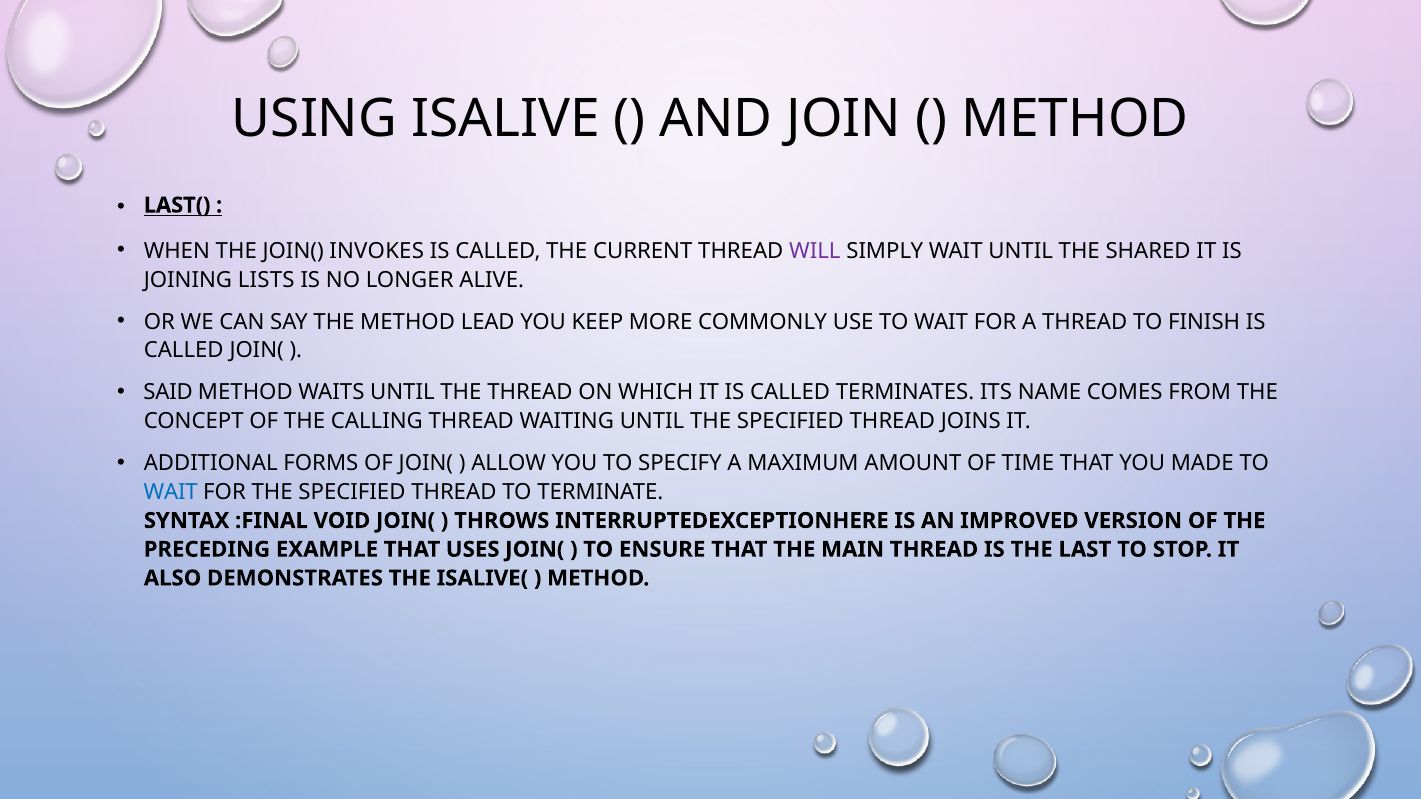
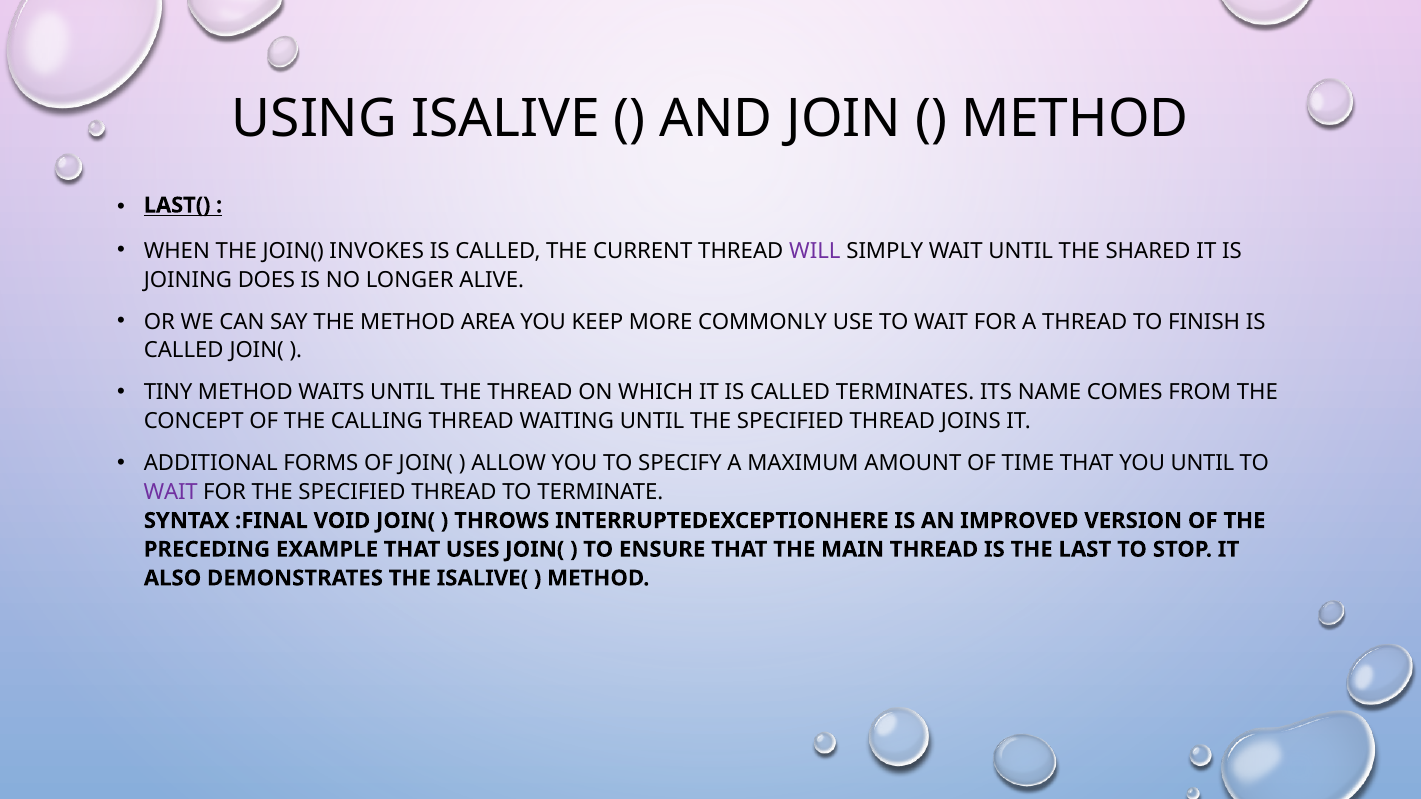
LISTS: LISTS -> DOES (266, 280)
LEAD: LEAD -> AREA (488, 322)
SAID: SAID -> TINY (168, 393)
YOU MADE: MADE -> UNTIL (1202, 463)
WAIT colour: blue -> purple (171, 492)
